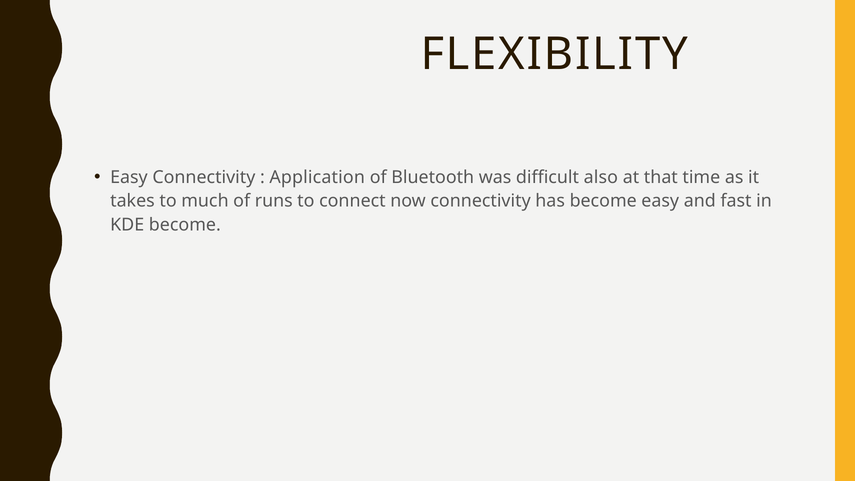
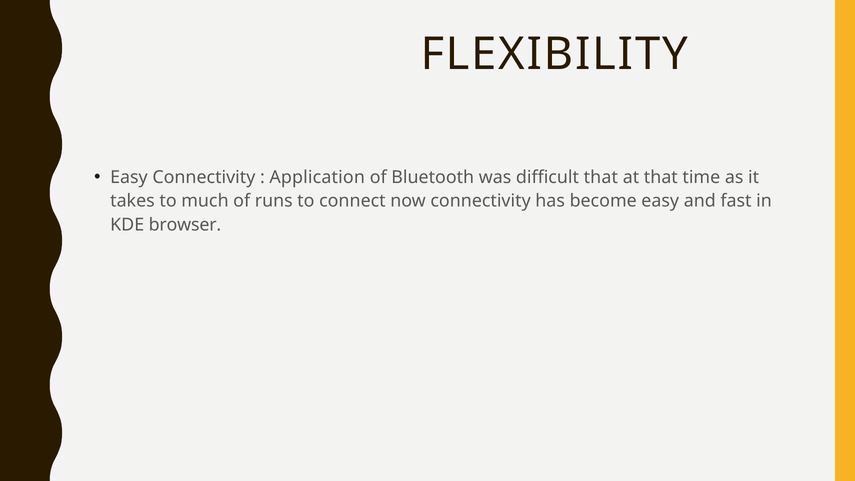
difficult also: also -> that (601, 178)
KDE become: become -> browser (185, 225)
